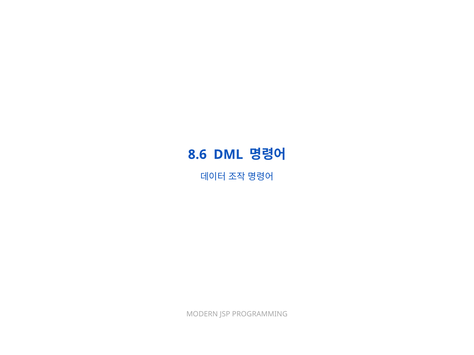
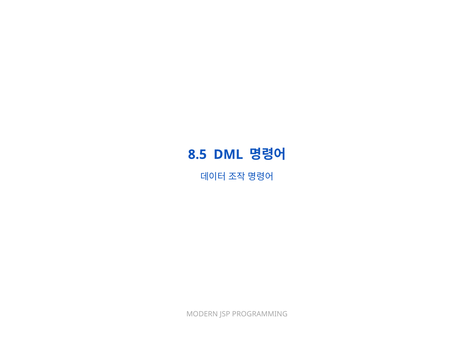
8.6: 8.6 -> 8.5 (197, 155)
